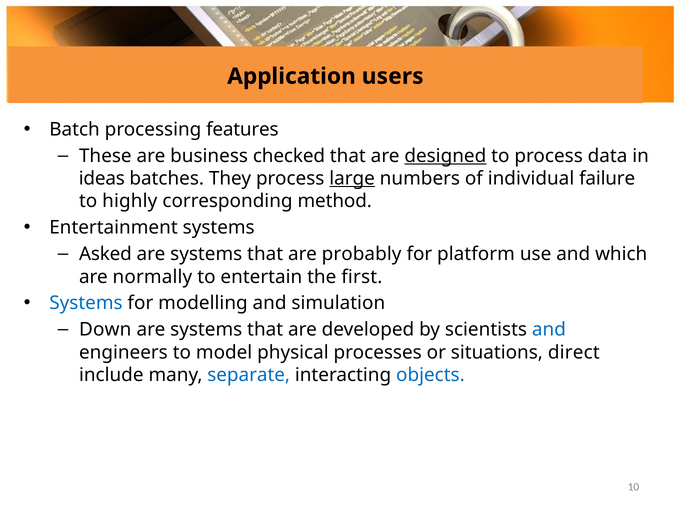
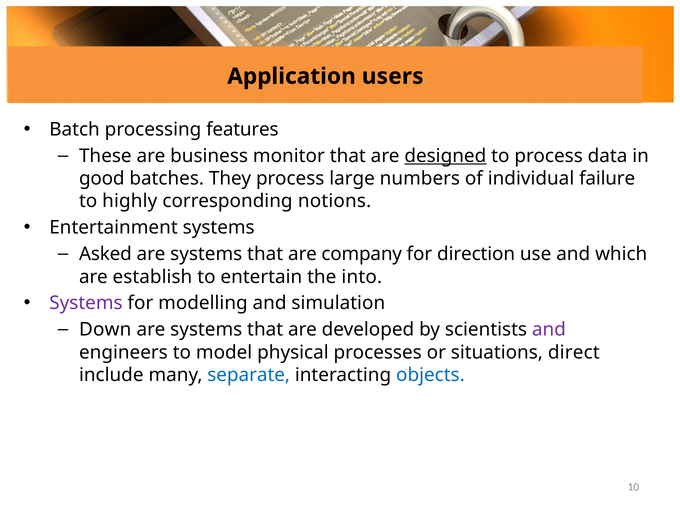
checked: checked -> monitor (289, 156)
ideas: ideas -> good (102, 179)
large underline: present -> none (352, 179)
method: method -> notions (335, 201)
probably: probably -> company (362, 254)
platform: platform -> direction (476, 254)
normally: normally -> establish (152, 277)
first: first -> into (362, 277)
Systems colour: blue -> purple (86, 303)
and colour: blue -> purple (549, 330)
